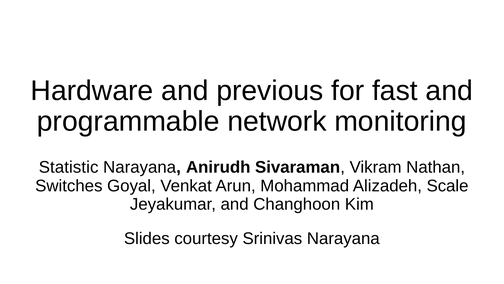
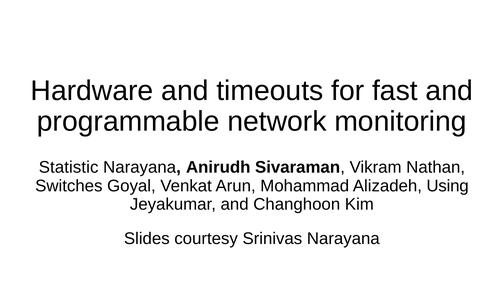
previous: previous -> timeouts (270, 91)
Scale: Scale -> Using (448, 186)
